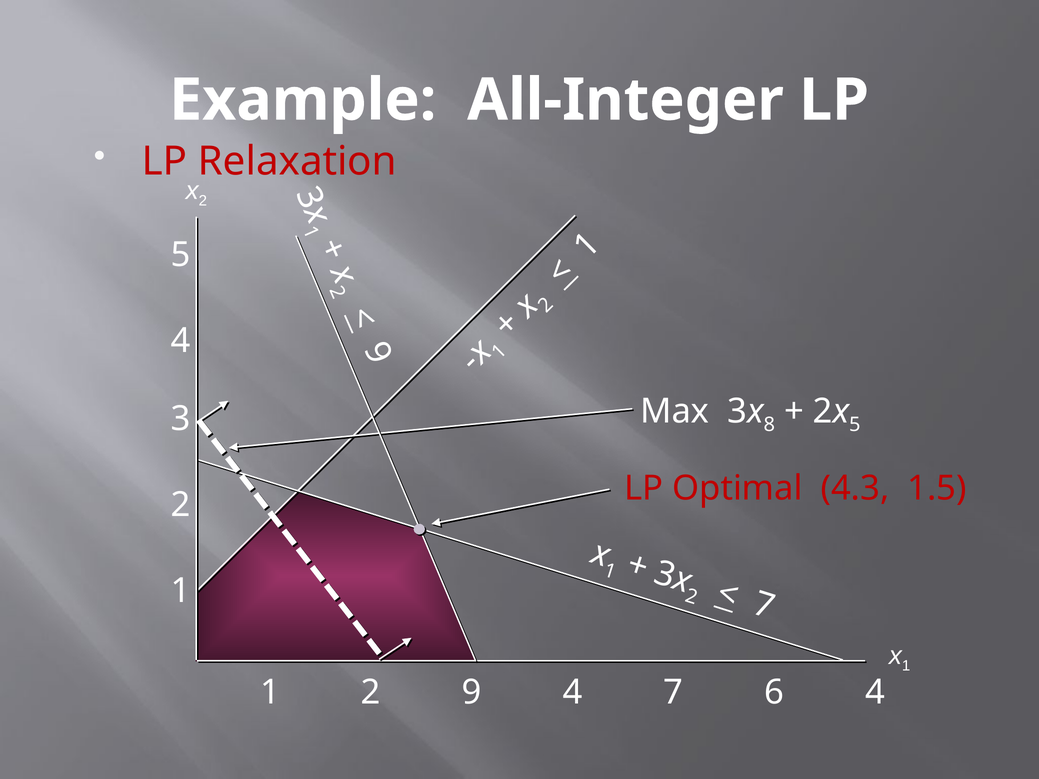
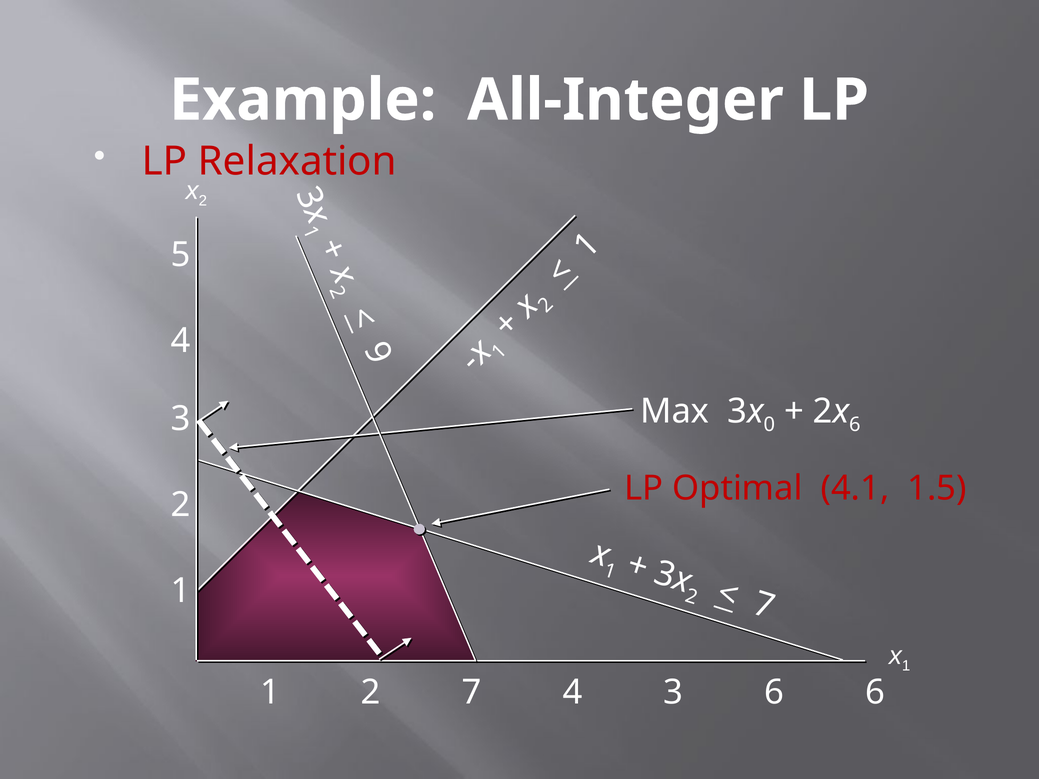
8: 8 -> 0 (769, 425)
5: 5 -> 6 (855, 425)
4.3: 4.3 -> 4.1 (855, 489)
2 9: 9 -> 7 (472, 692)
4 7: 7 -> 3 (673, 692)
6 4: 4 -> 6 (875, 692)
